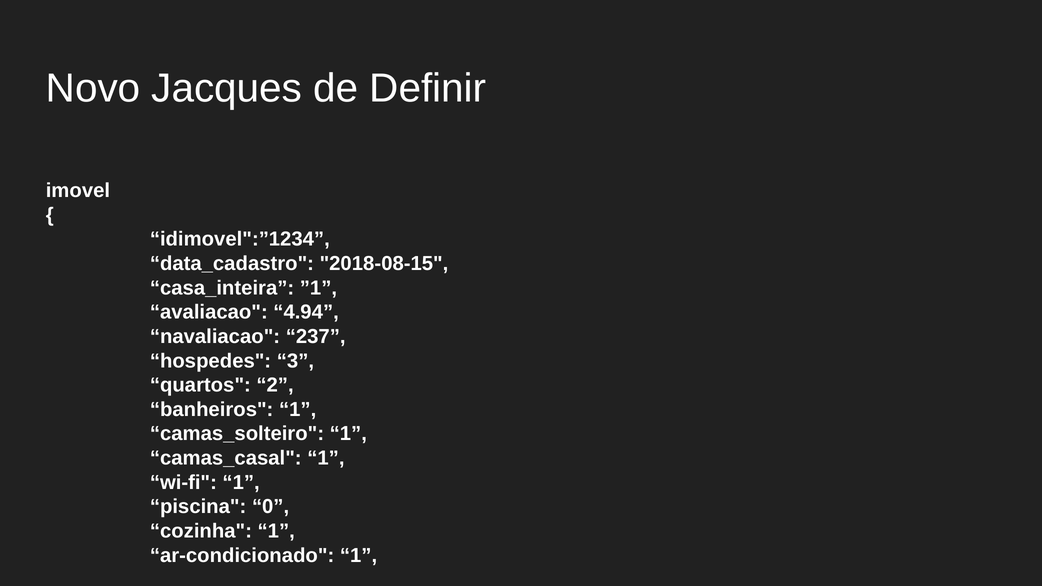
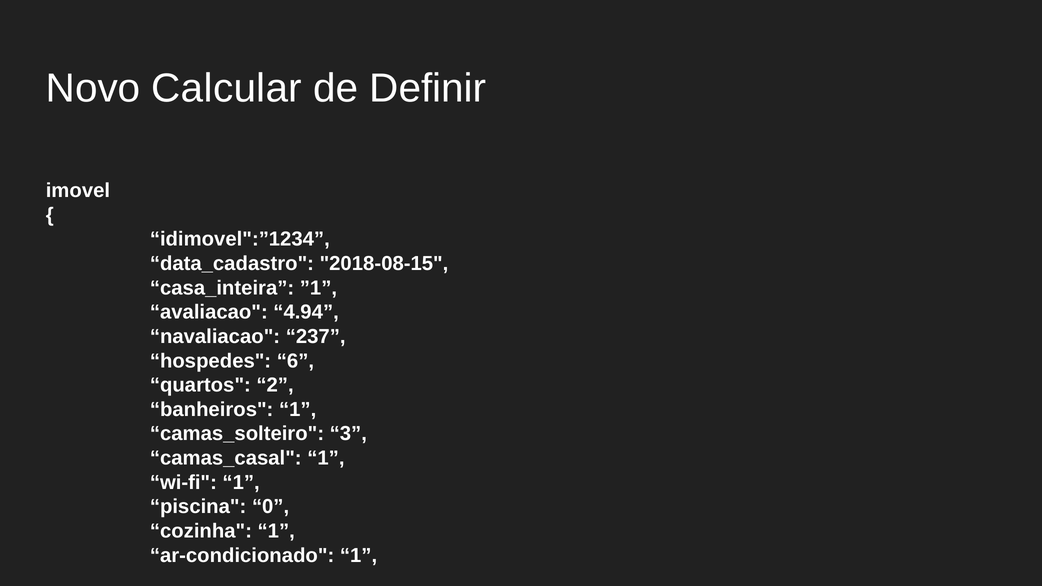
Jacques: Jacques -> Calcular (227, 88)
3: 3 -> 6 (295, 361)
camas_solteiro 1: 1 -> 3 (348, 434)
